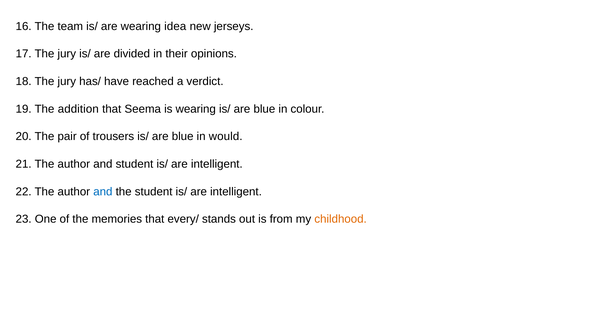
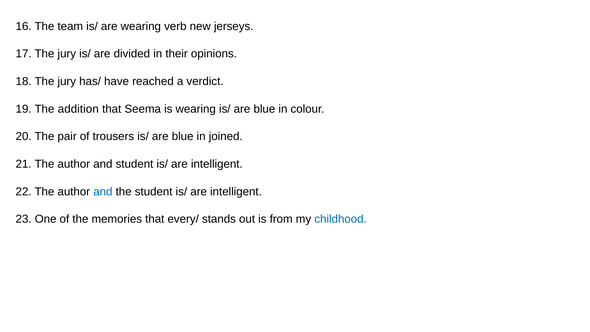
idea: idea -> verb (175, 26)
would: would -> joined (226, 136)
childhood colour: orange -> blue (341, 219)
